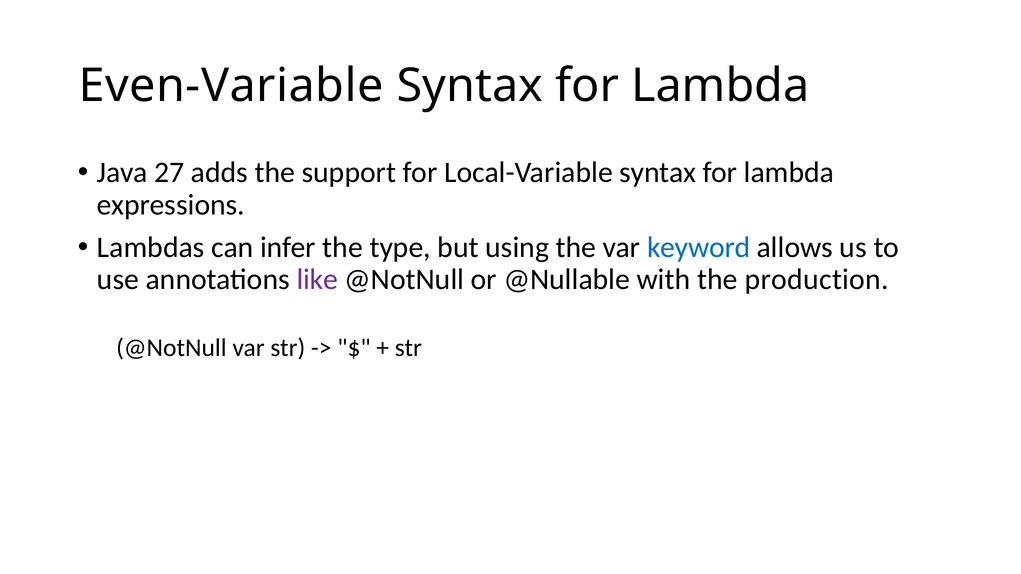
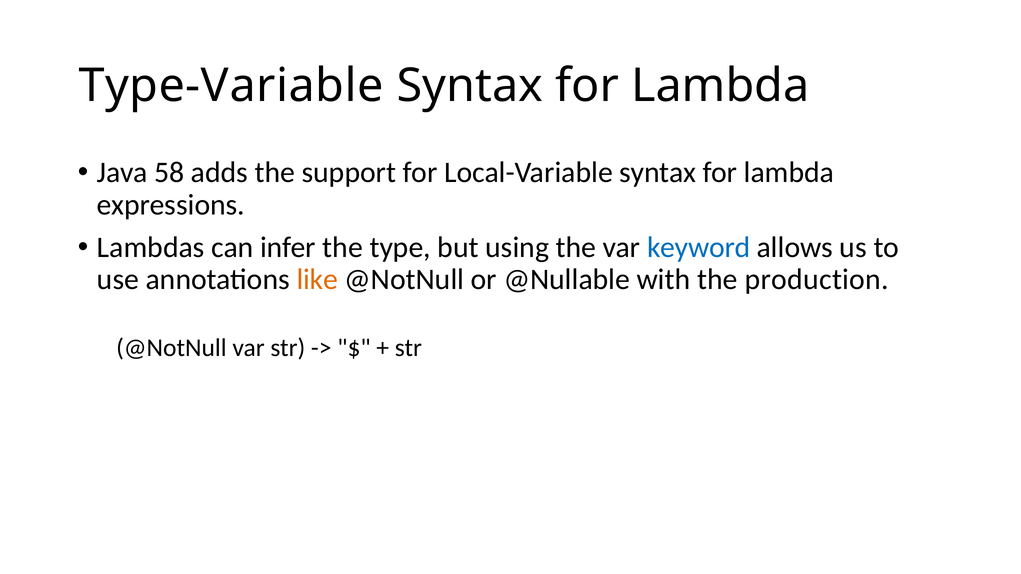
Even-Variable: Even-Variable -> Type-Variable (231, 86)
27: 27 -> 58 (169, 173)
like colour: purple -> orange (317, 280)
